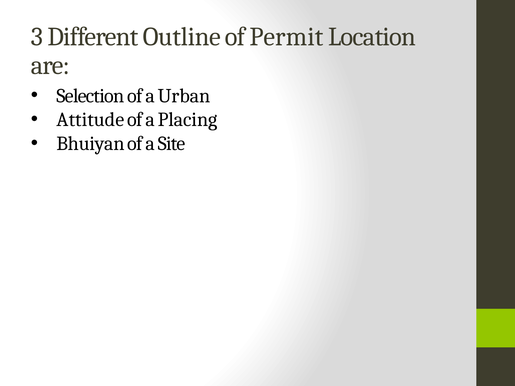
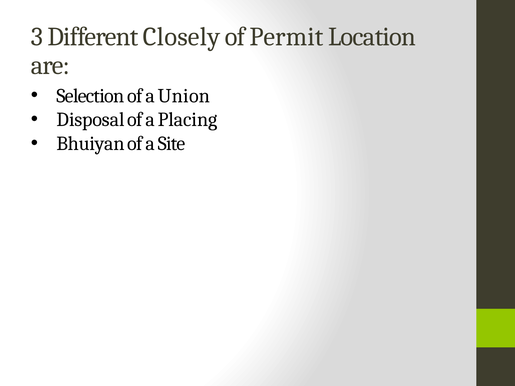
Outline: Outline -> Closely (182, 37)
Urban: Urban -> Union (184, 96)
Attitude: Attitude -> Disposal (91, 120)
